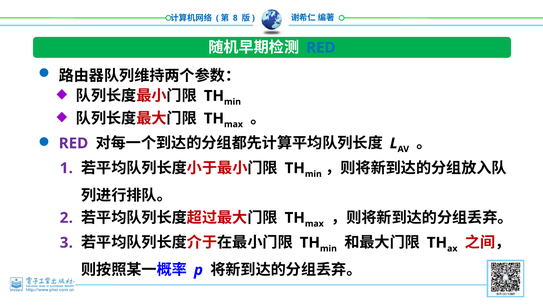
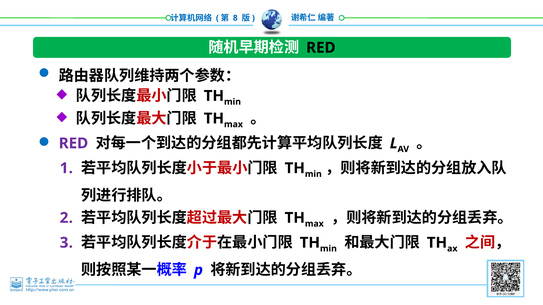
RED colour: blue -> black (321, 48)
